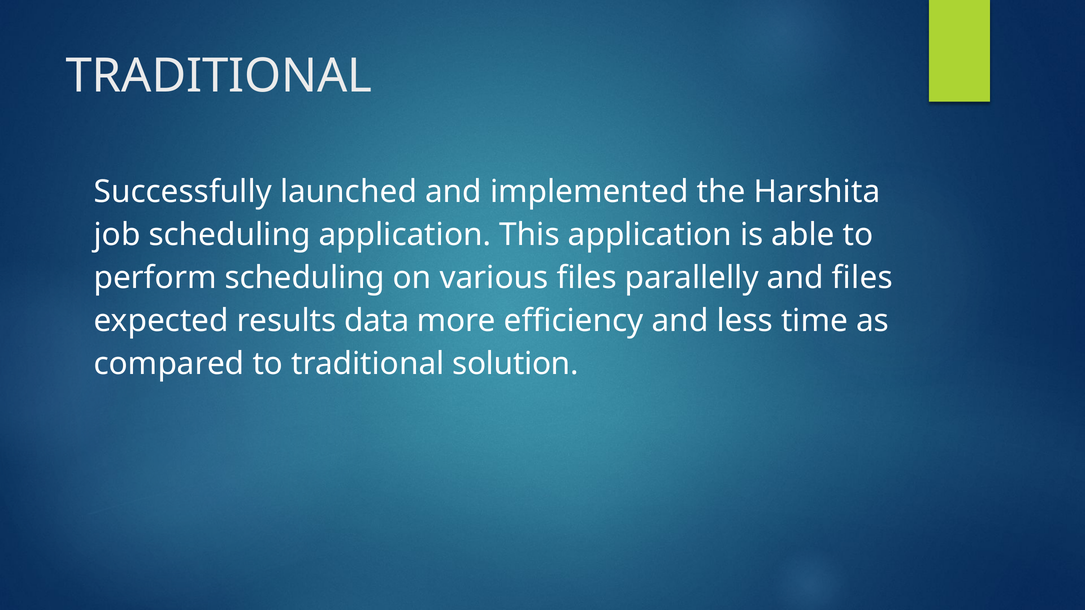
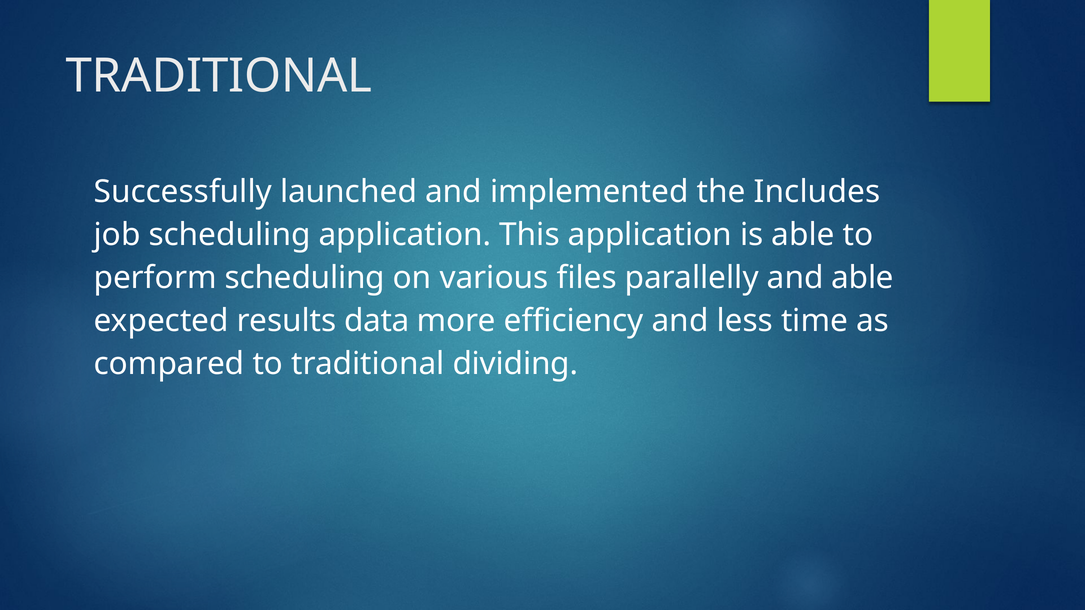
Harshita: Harshita -> Includes (817, 192)
and files: files -> able (863, 278)
solution: solution -> dividing (515, 364)
